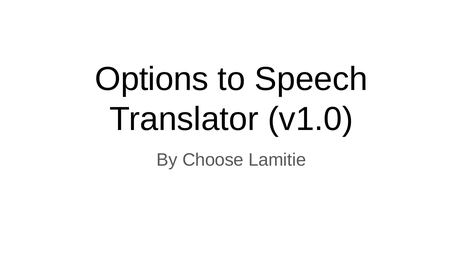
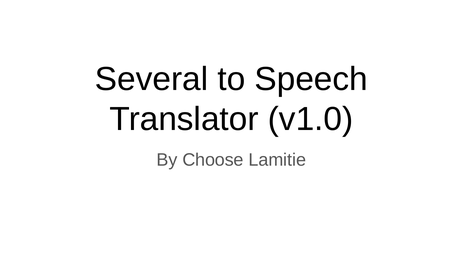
Options: Options -> Several (152, 79)
